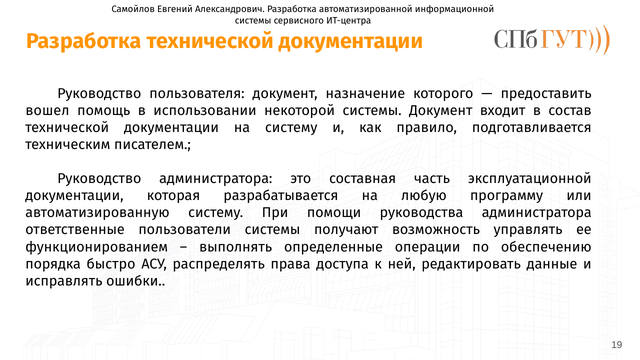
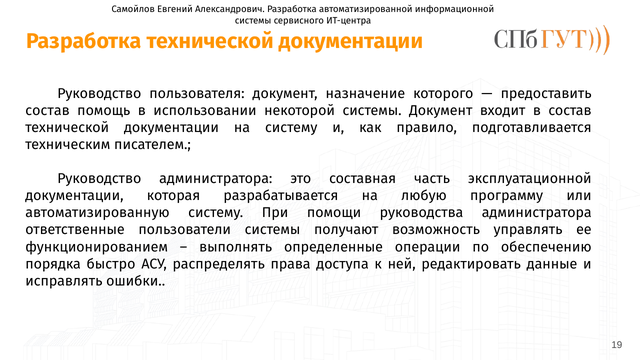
вошел: вошел -> состав (48, 110)
